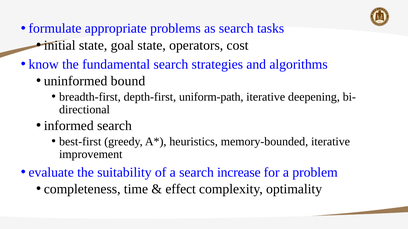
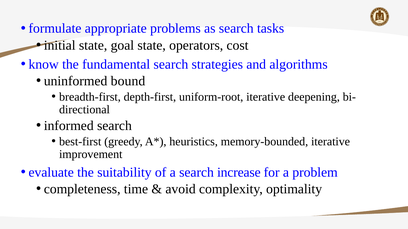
uniform-path: uniform-path -> uniform-root (211, 97)
effect: effect -> avoid (181, 189)
